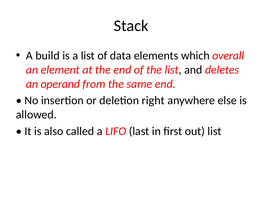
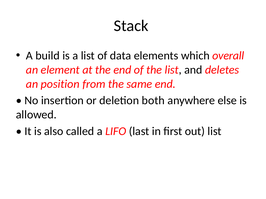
operand: operand -> position (60, 84)
right: right -> both (153, 101)
